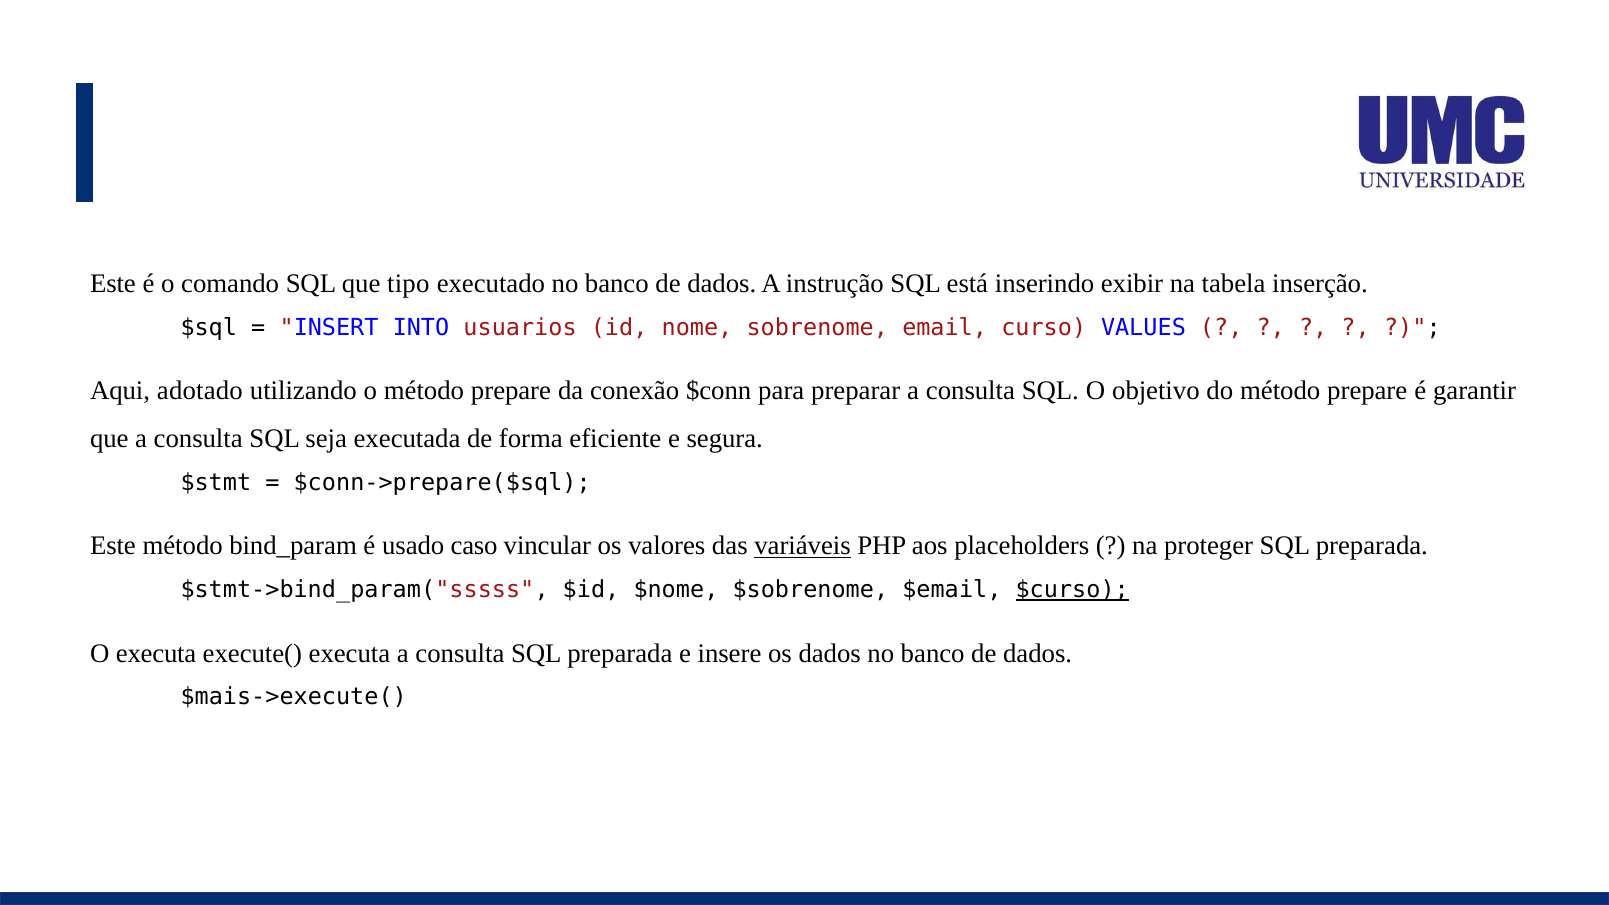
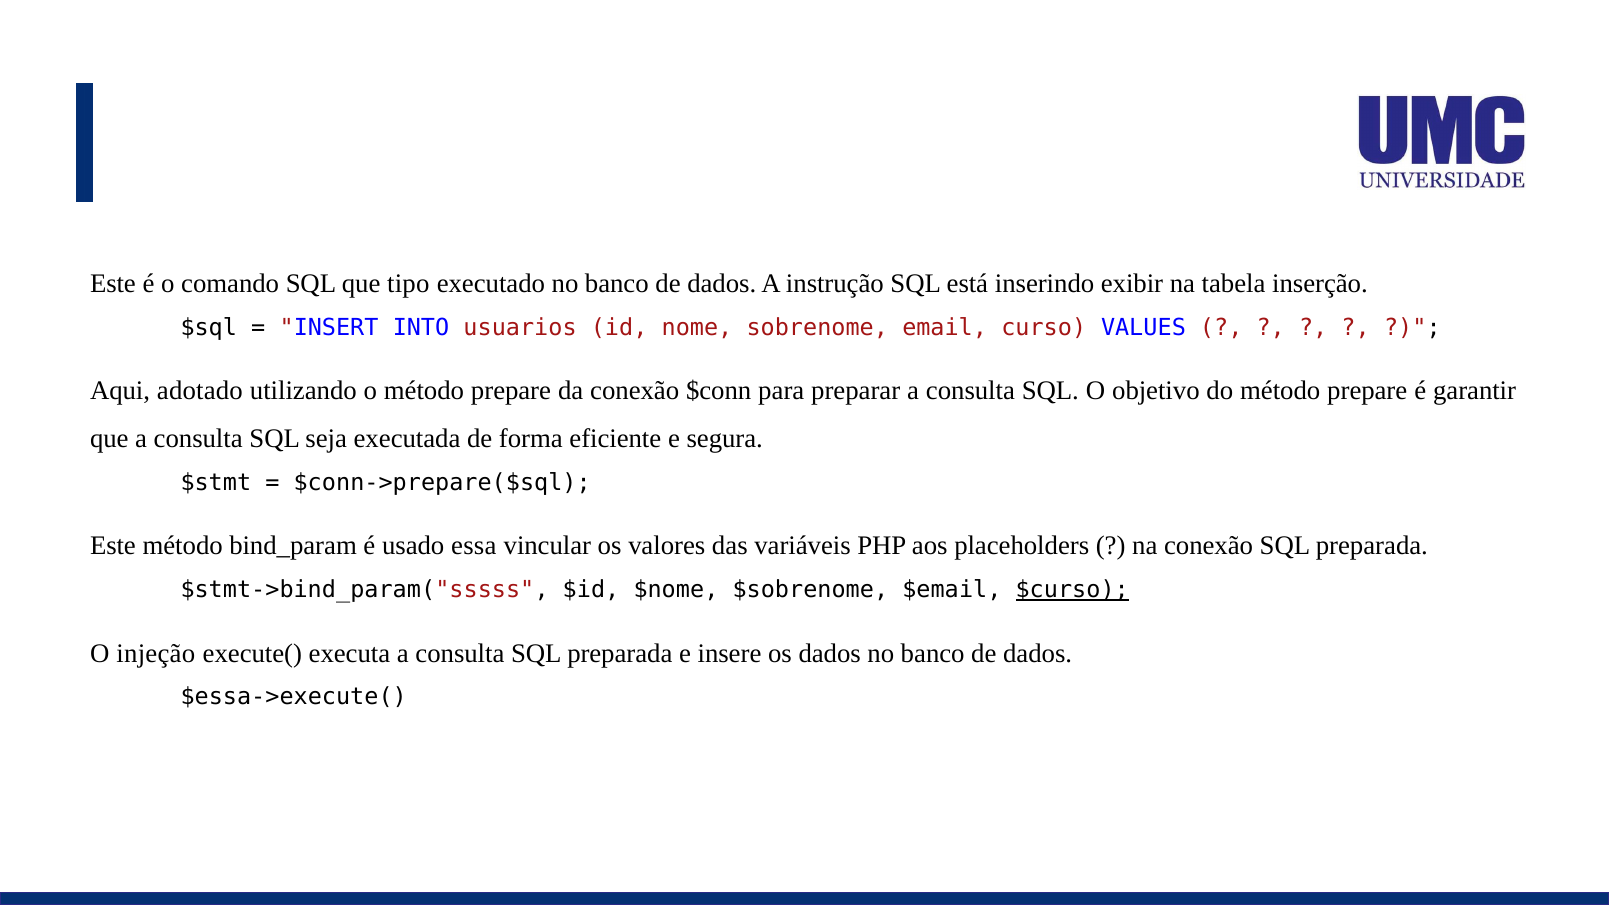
caso: caso -> essa (474, 546)
variáveis underline: present -> none (803, 546)
na proteger: proteger -> conexão (1209, 546)
O executa: executa -> injeção (156, 653)
$mais->execute(: $mais->execute( -> $essa->execute( (294, 697)
